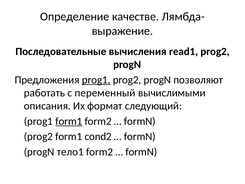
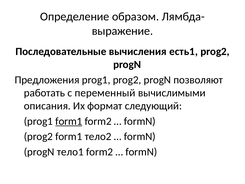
качестве: качестве -> образом (136, 17)
read1: read1 -> есть1 (184, 51)
prog1 underline: present -> none (96, 80)
cond2: cond2 -> тело2 (98, 136)
